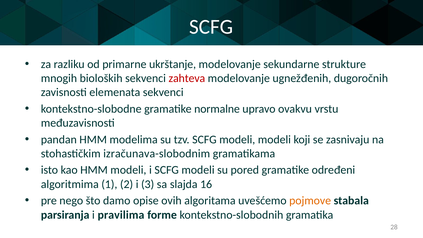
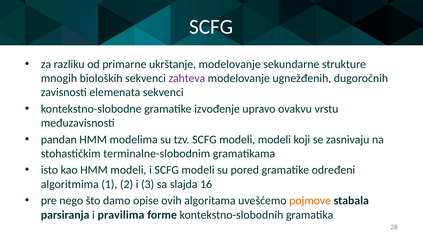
zahteva colour: red -> purple (187, 78)
normalne: normalne -> izvođenje (217, 109)
izračunava-slobodnim: izračunava-slobodnim -> terminalne-slobodnim (157, 154)
